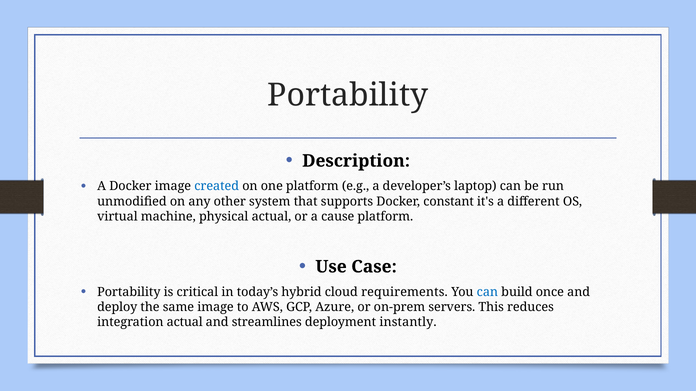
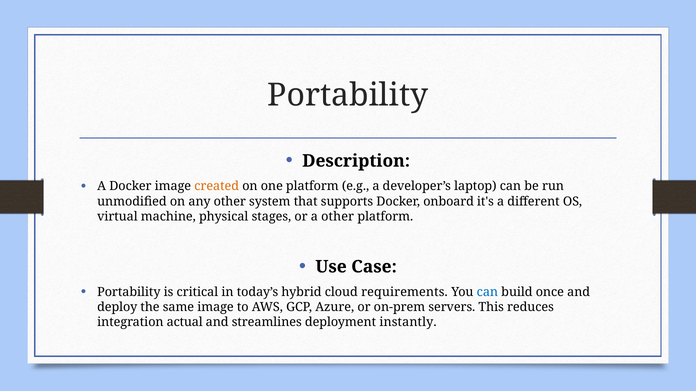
created colour: blue -> orange (217, 187)
constant: constant -> onboard (449, 202)
physical actual: actual -> stages (271, 217)
a cause: cause -> other (338, 217)
